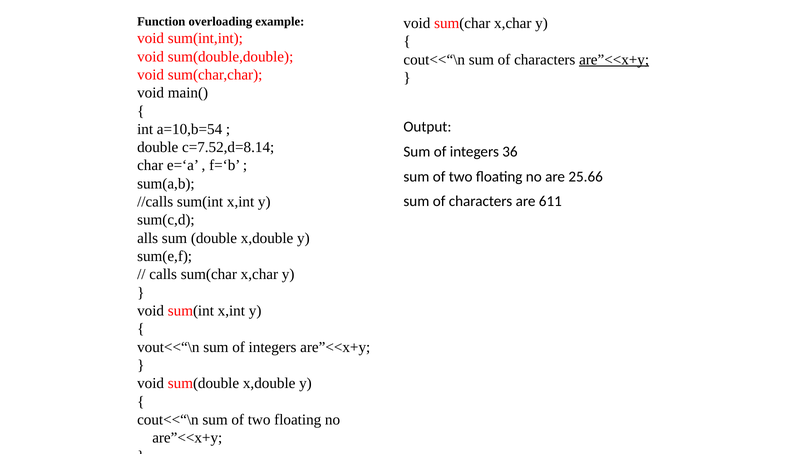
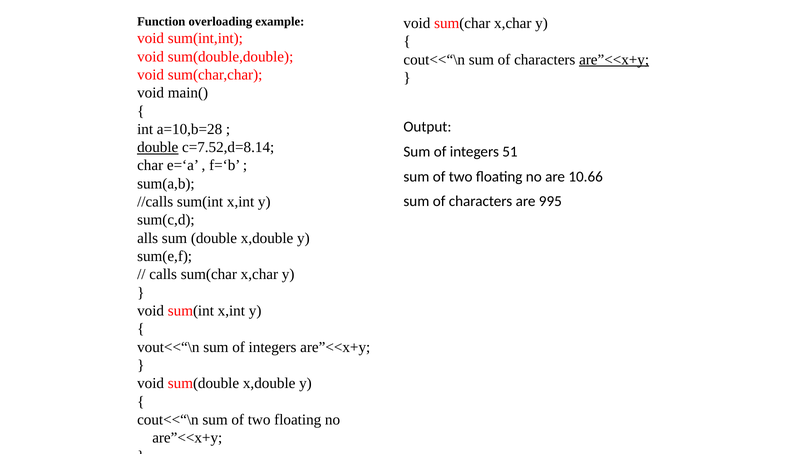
a=10,b=54: a=10,b=54 -> a=10,b=28 (190, 129)
double underline: none -> present (158, 147)
36: 36 -> 51 (510, 152)
25.66: 25.66 -> 10.66 (586, 176)
611: 611 -> 995 (550, 201)
